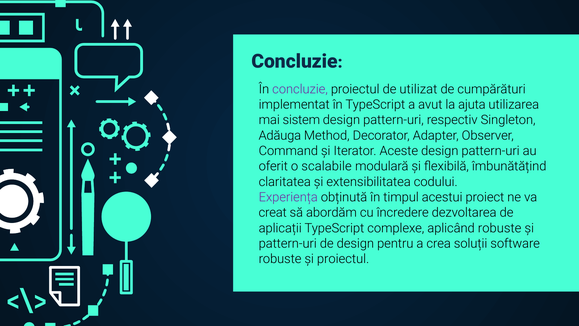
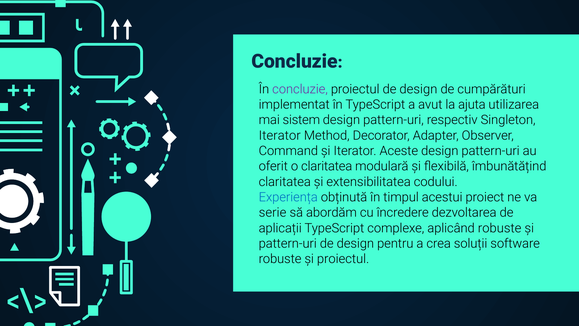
proiectul de utilizat: utilizat -> design (418, 89)
Adăuga: Adăuga -> Iterator (280, 135)
o scalabile: scalabile -> claritatea (327, 166)
Experiența colour: purple -> blue (288, 197)
creat: creat -> serie (273, 213)
